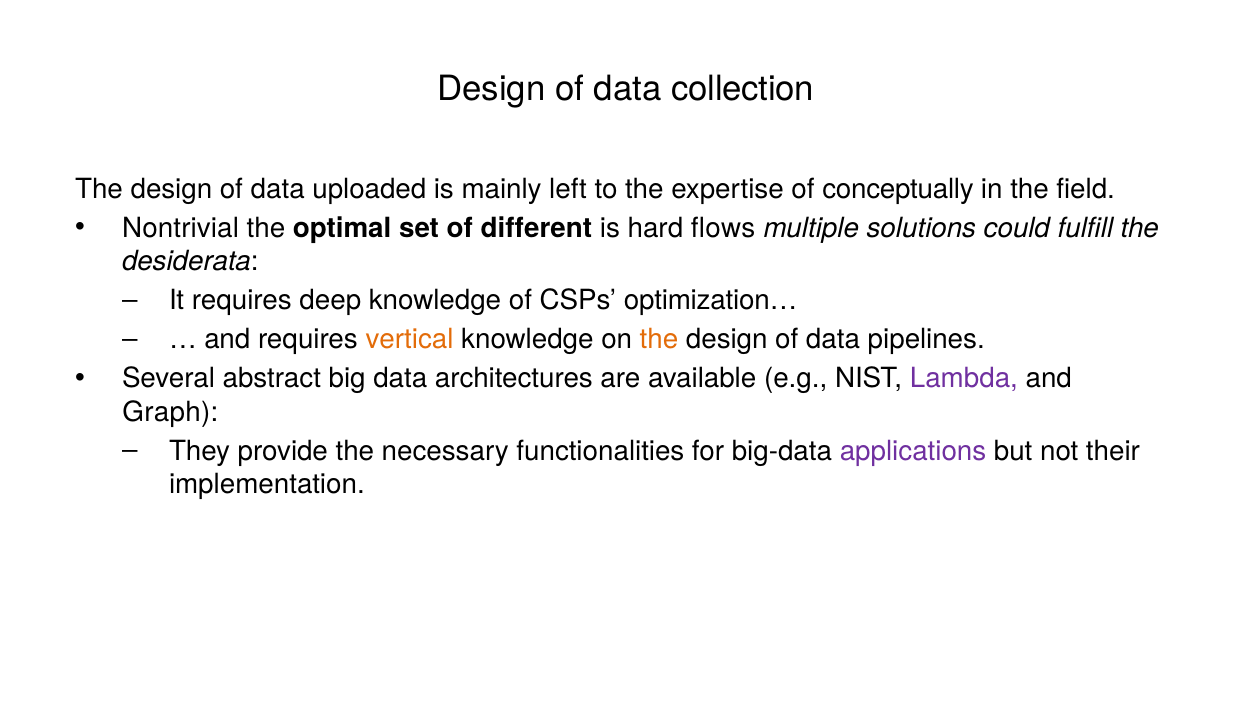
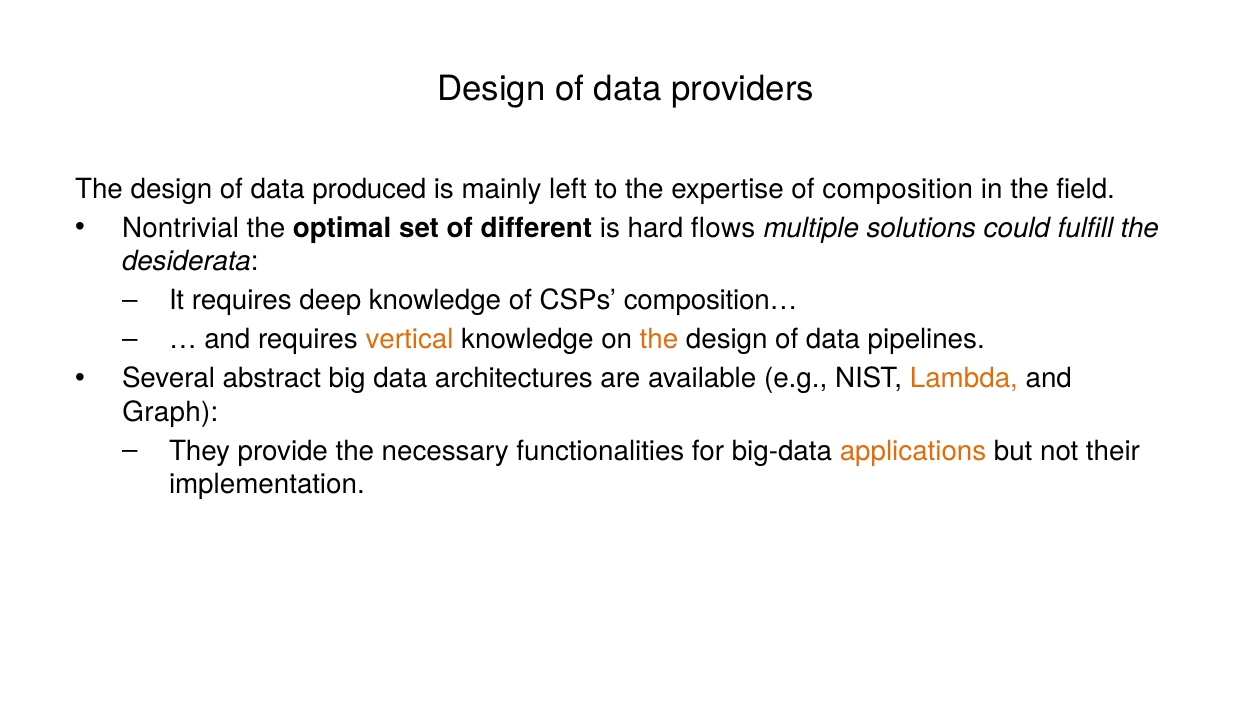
collection: collection -> providers (743, 89)
uploaded: uploaded -> produced (369, 189)
conceptually: conceptually -> composition (898, 189)
optimization…: optimization… -> composition… (711, 300)
Lambda colour: purple -> orange (964, 378)
applications colour: purple -> orange (913, 451)
